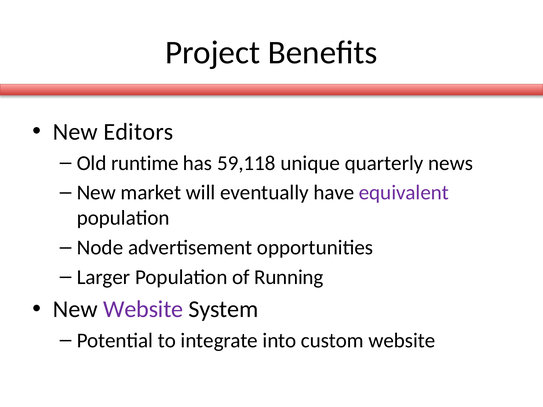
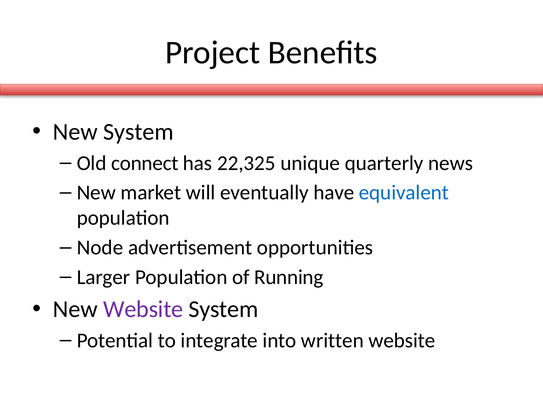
New Editors: Editors -> System (139, 132)
runtime: runtime -> connect (145, 163)
59,118: 59,118 -> 22,325 (246, 163)
equivalent colour: purple -> blue (404, 193)
custom: custom -> written (332, 341)
